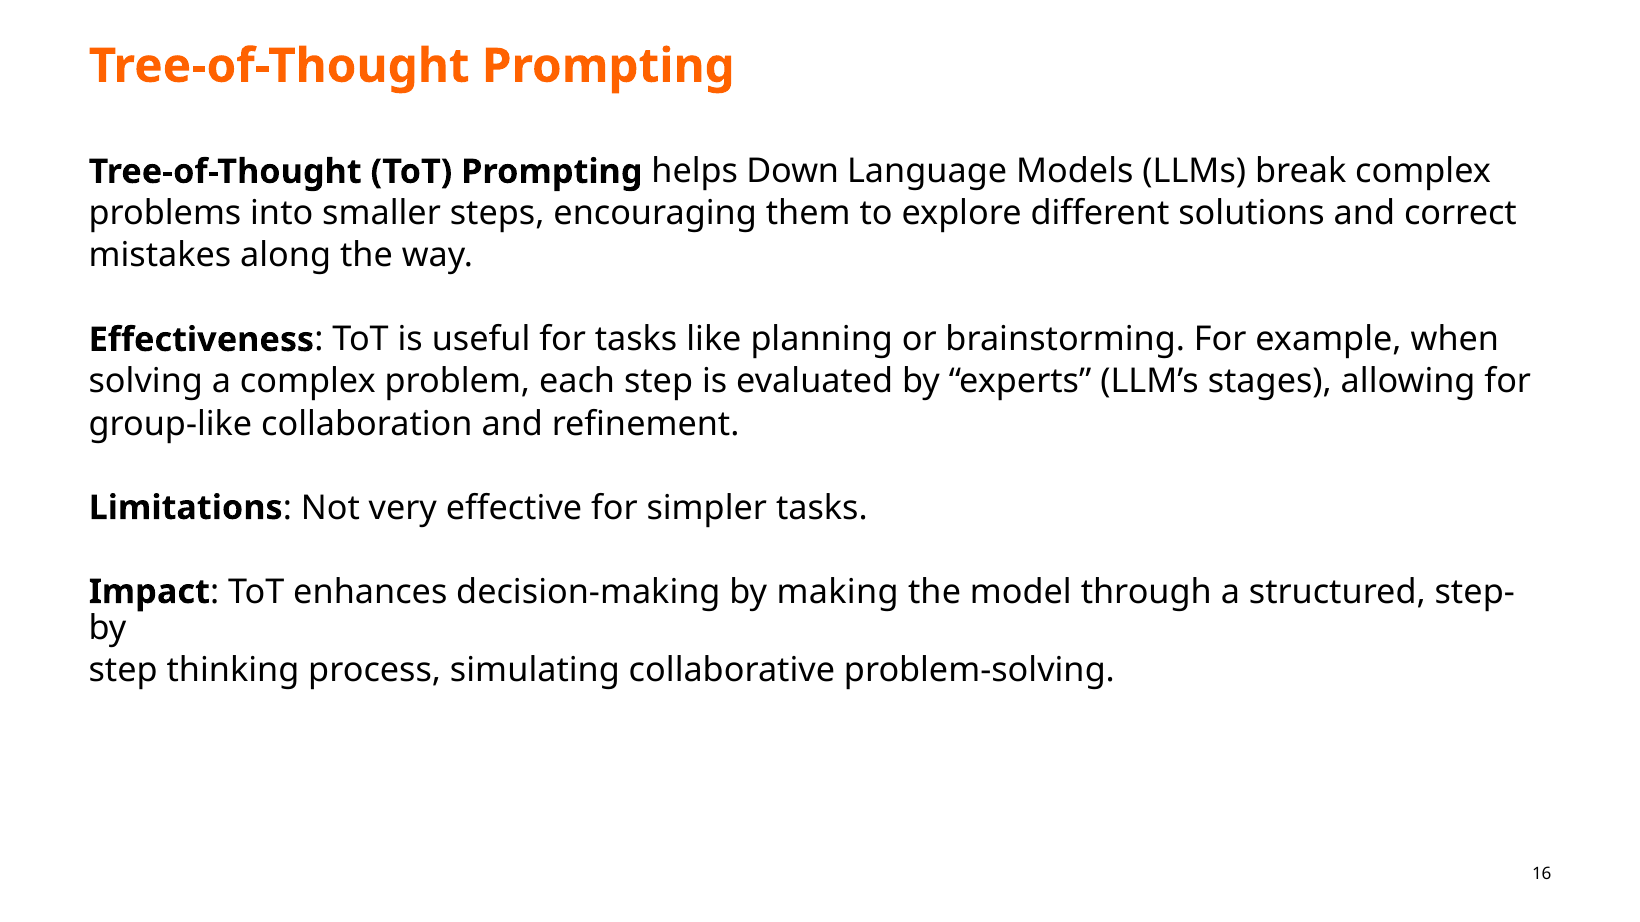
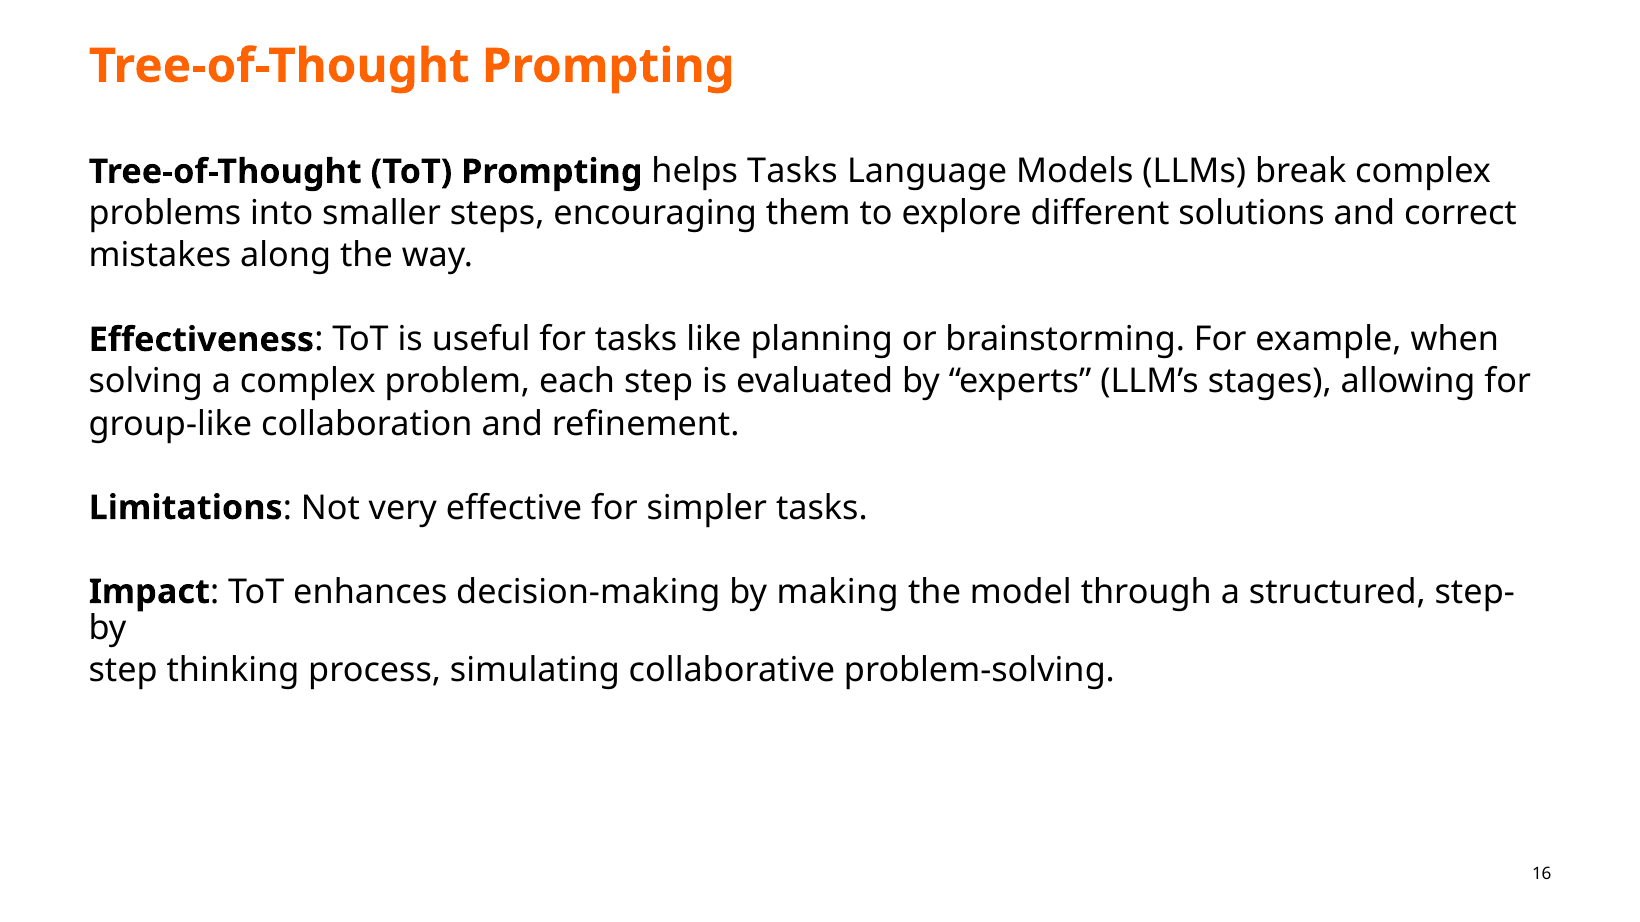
helps Down: Down -> Tasks (792, 172)
